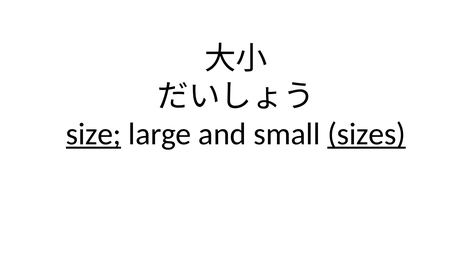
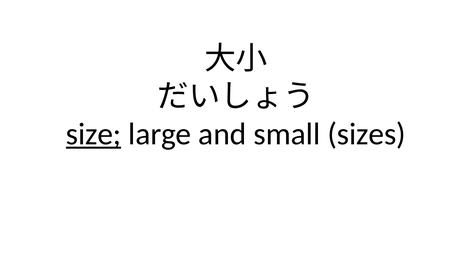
sizes underline: present -> none (367, 134)
